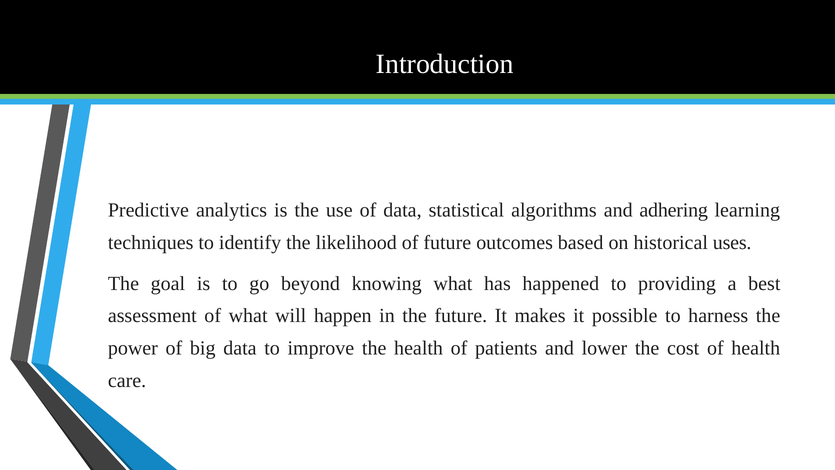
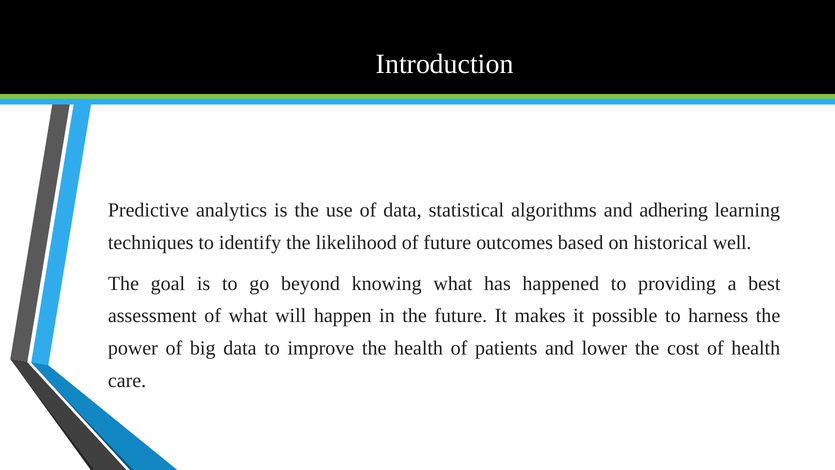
uses: uses -> well (732, 242)
